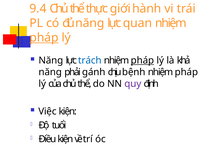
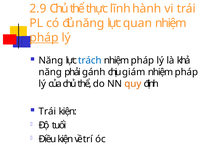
9.4: 9.4 -> 2.9 (38, 9)
giới: giới -> lĩnh (120, 9)
pháp underline: present -> none (142, 61)
bệnh: bệnh -> giám (134, 72)
quy colour: purple -> orange (133, 84)
Việc: Việc -> Trái (47, 112)
